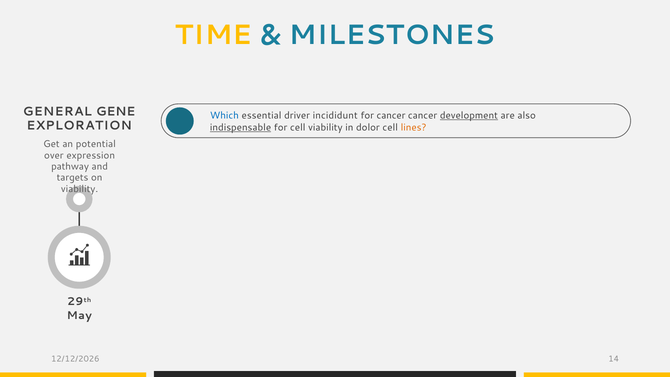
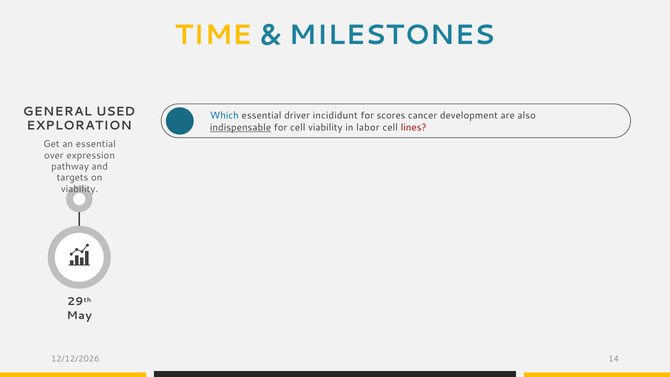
GENE: GENE -> USED (116, 112)
for cancer: cancer -> scores (391, 116)
development underline: present -> none (469, 116)
dolor: dolor -> labor (368, 127)
lines colour: orange -> red (414, 127)
an potential: potential -> essential (96, 144)
